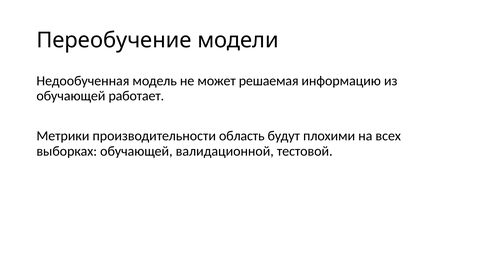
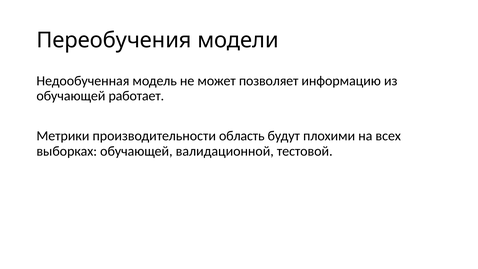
Переобучение: Переобучение -> Переобучения (114, 40)
решаемая: решаемая -> позволяет (269, 81)
